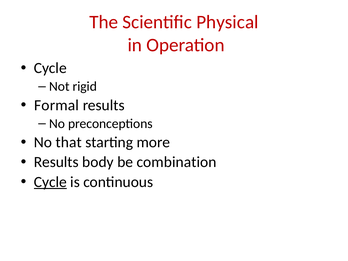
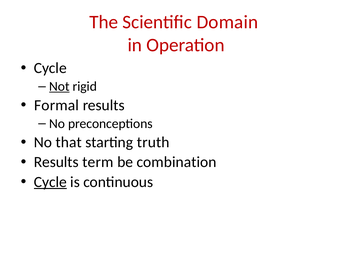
Physical: Physical -> Domain (227, 22)
Not underline: none -> present (59, 86)
more: more -> truth (153, 142)
body: body -> term (98, 162)
